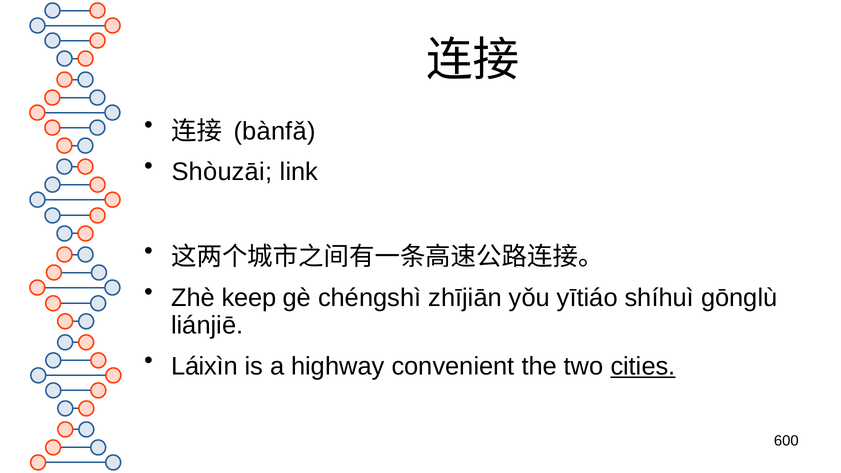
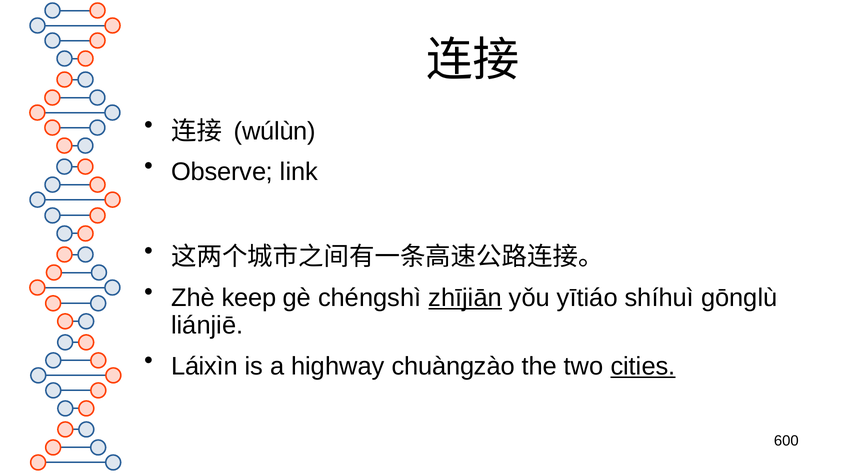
bànfǎ: bànfǎ -> wúlùn (275, 131)
Shòuzāi: Shòuzāi -> Observe (222, 172)
zhījiān underline: none -> present (465, 298)
convenient: convenient -> chuàngzào (453, 367)
